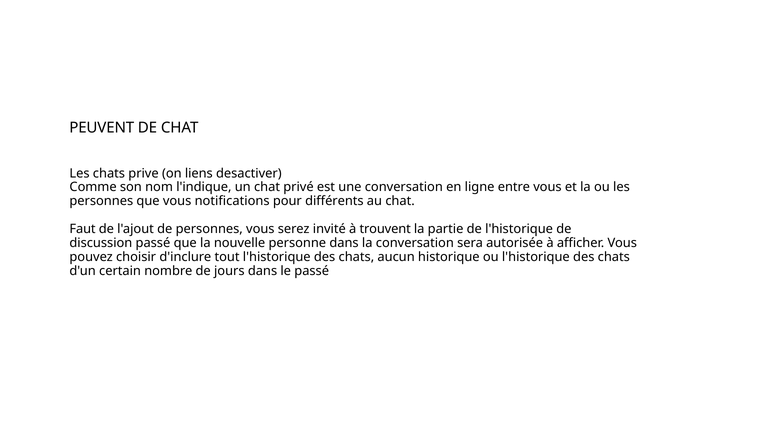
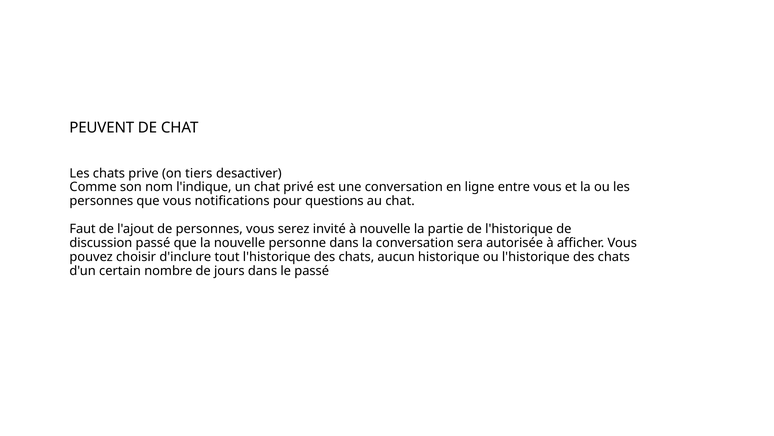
liens: liens -> tiers (199, 173)
différents: différents -> questions (334, 201)
à trouvent: trouvent -> nouvelle (385, 229)
